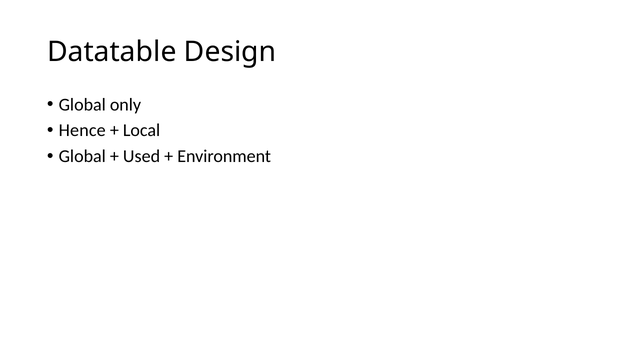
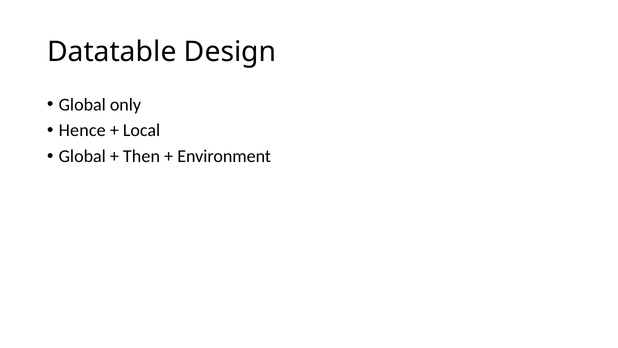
Used: Used -> Then (141, 156)
